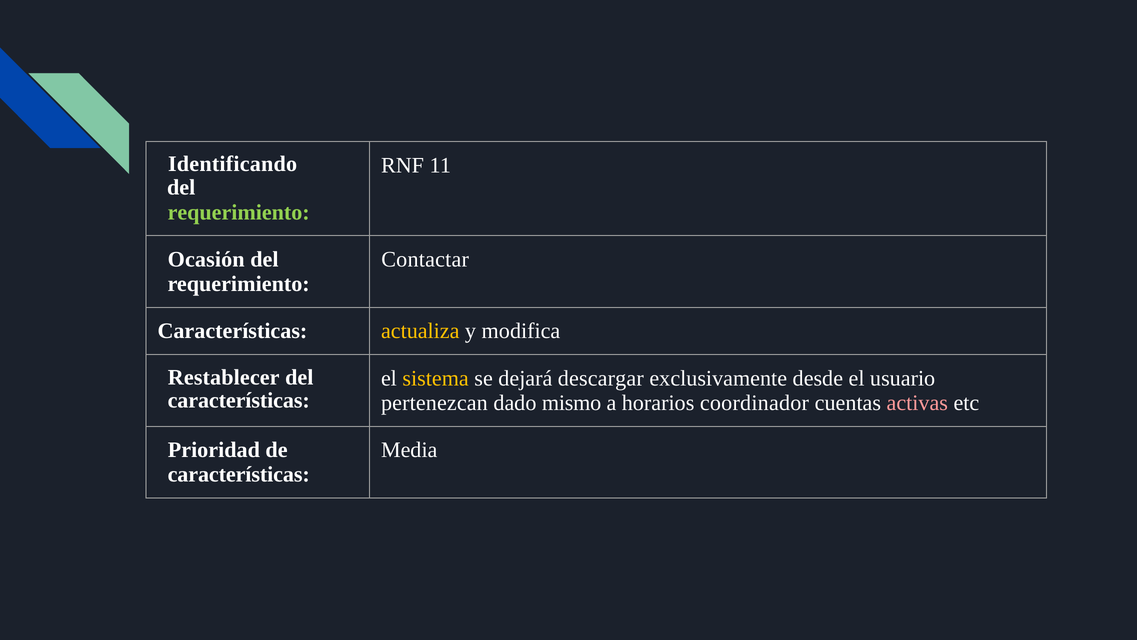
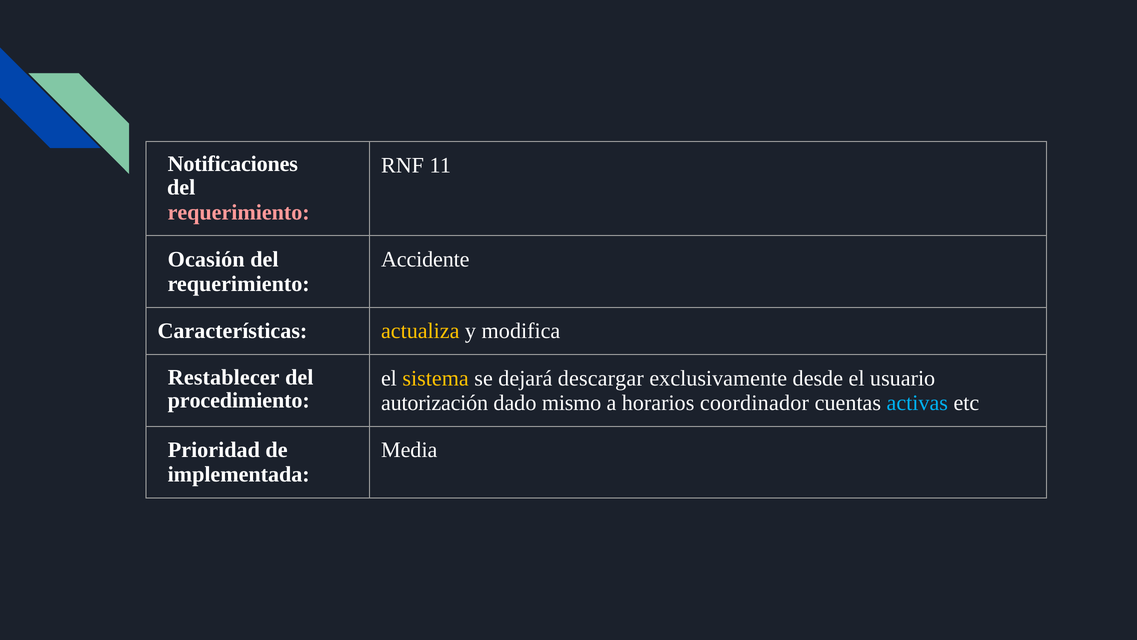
Identificando: Identificando -> Notificaciones (233, 164)
requerimiento colour: light green -> pink (239, 212)
Contactar: Contactar -> Accidente (425, 259)
características: características -> procedimiento (239, 400)
pertenezcan: pertenezcan -> autorización (435, 403)
activas colour: pink -> light blue (917, 403)
características: características -> implementada (239, 474)
